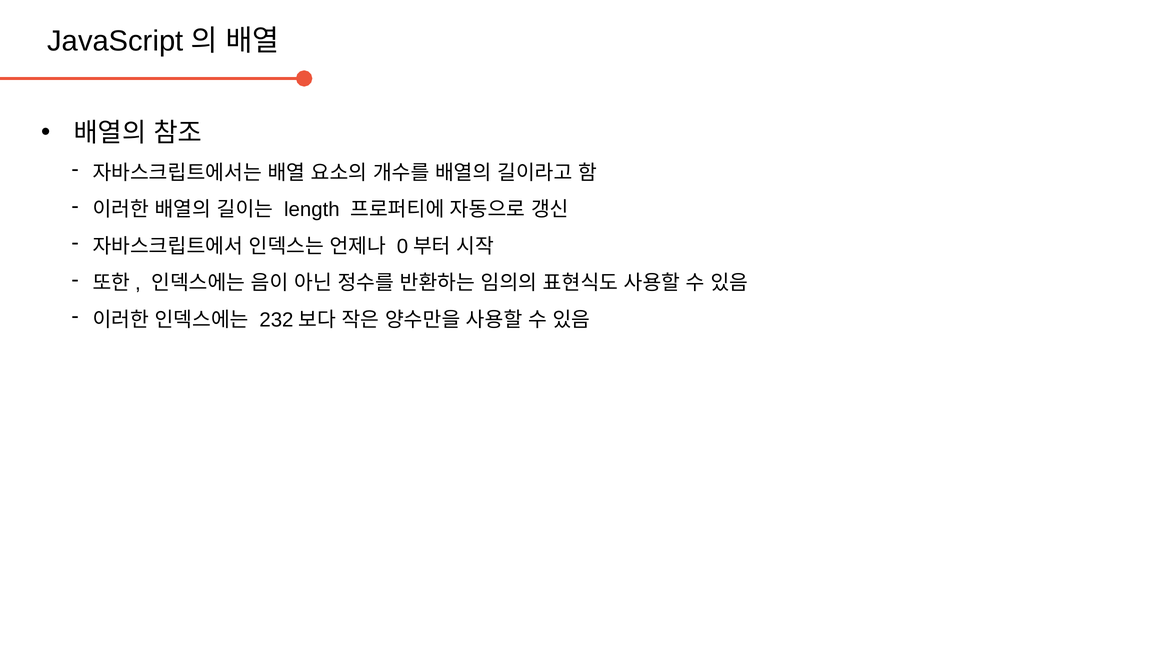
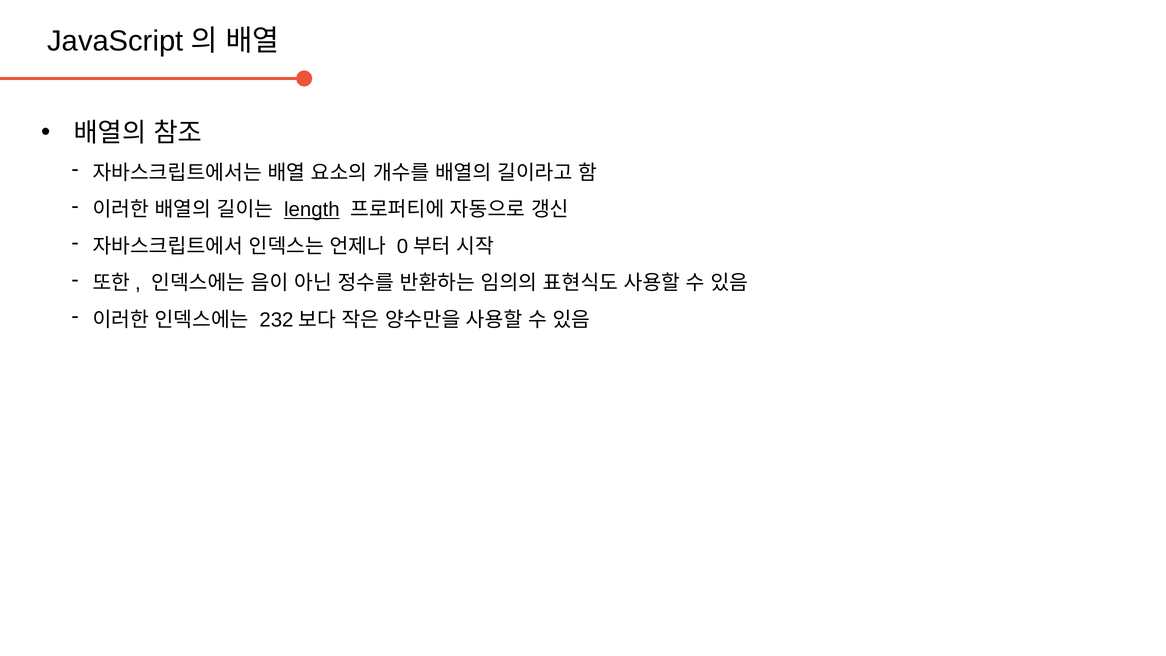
length underline: none -> present (312, 210)
